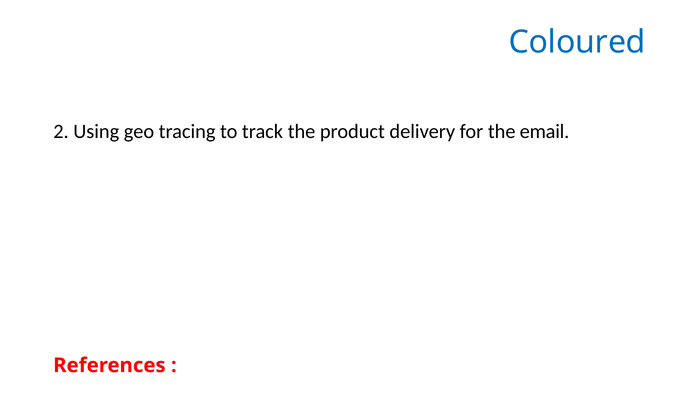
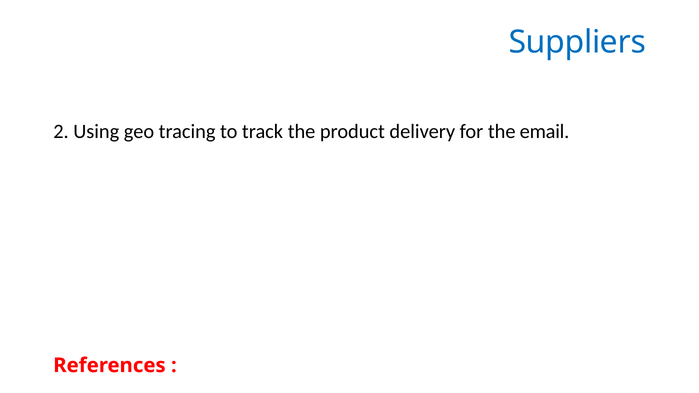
Coloured: Coloured -> Suppliers (577, 42)
